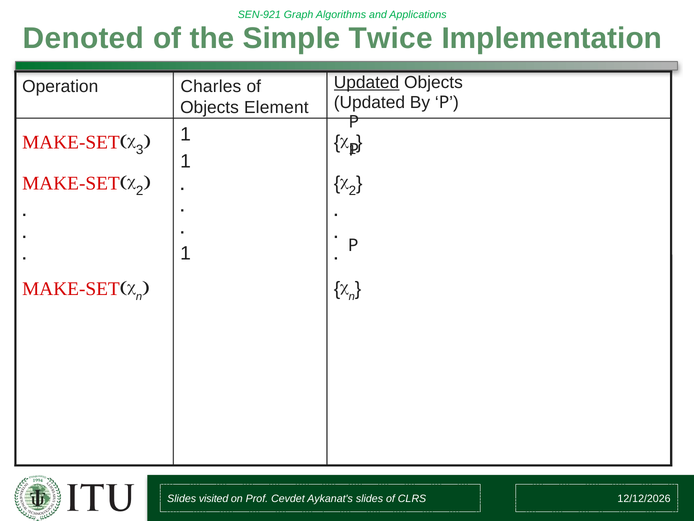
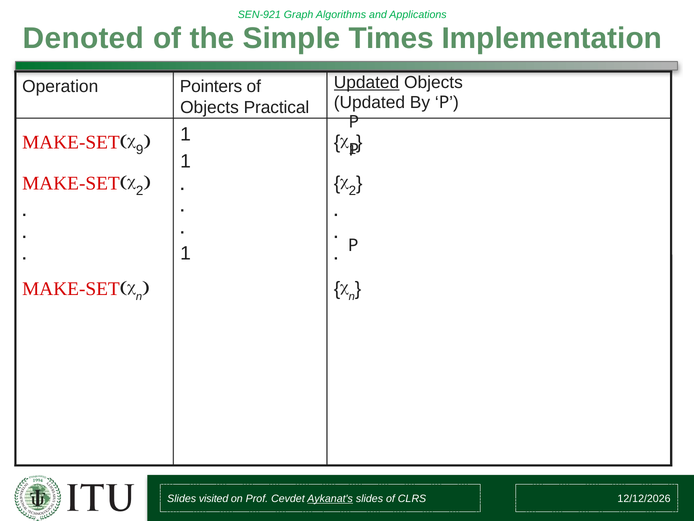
Twice: Twice -> Times (391, 39)
Charles: Charles -> Pointers (211, 86)
Element: Element -> Practical (276, 107)
3: 3 -> 9 (140, 150)
Aykanat's underline: none -> present (330, 498)
